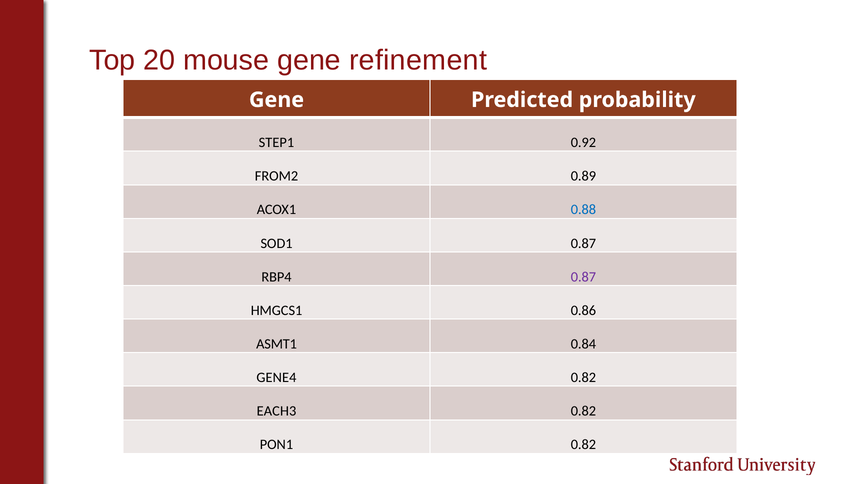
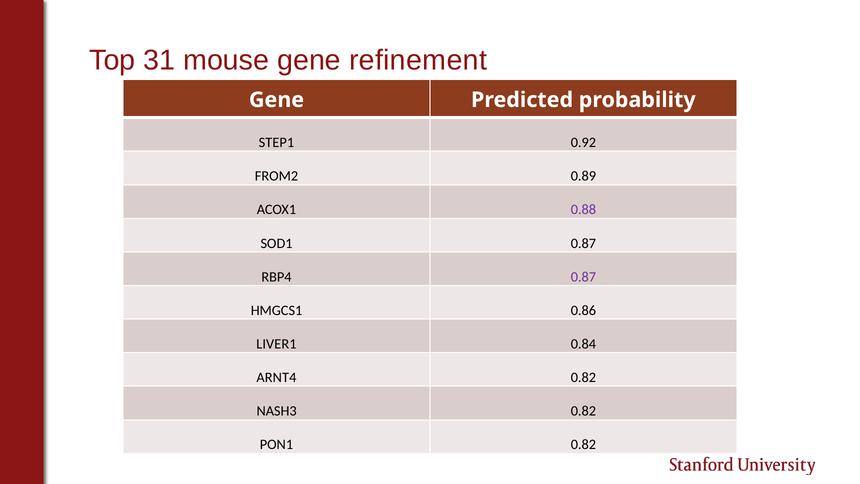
20: 20 -> 31 (159, 60)
0.88 colour: blue -> purple (583, 210)
ASMT1: ASMT1 -> LIVER1 (276, 344)
GENE4: GENE4 -> ARNT4 (276, 377)
EACH3: EACH3 -> NASH3 (277, 411)
